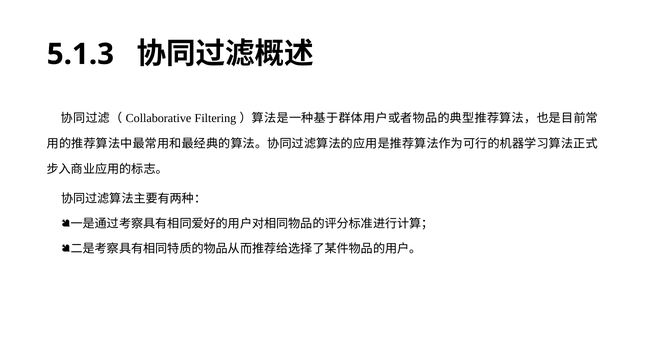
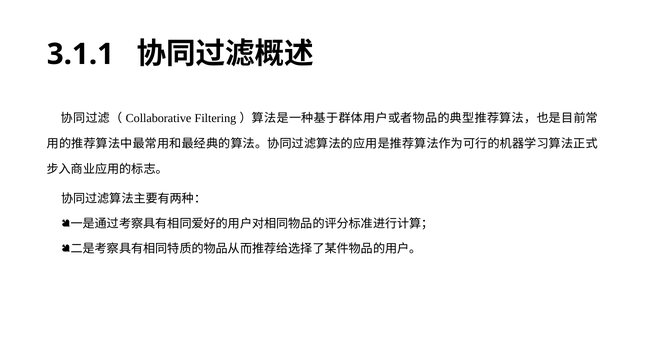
5.1.3: 5.1.3 -> 3.1.1 (80, 54)
